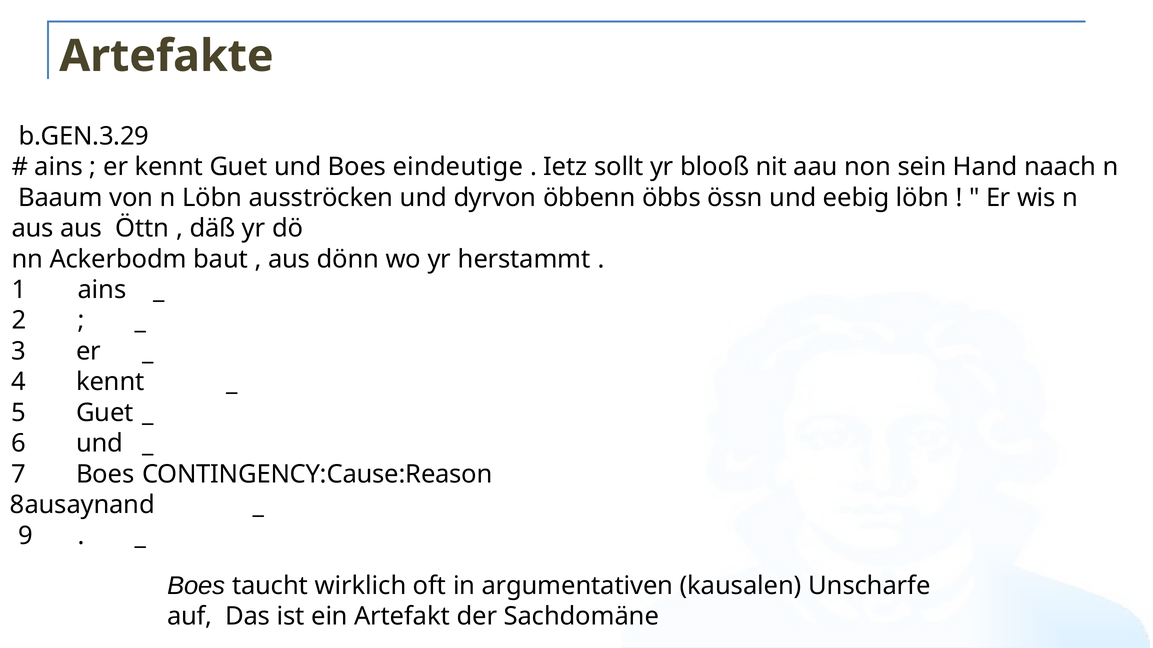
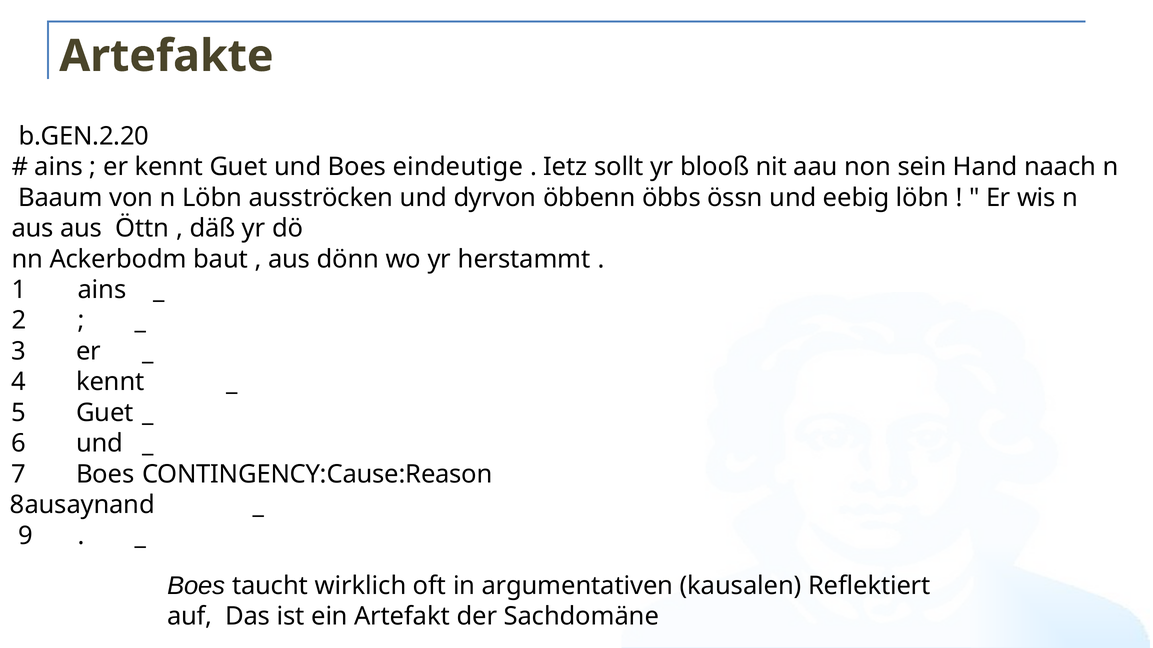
b.GEN.3.29: b.GEN.3.29 -> b.GEN.2.20 (84, 136)
Unscharfe: Unscharfe -> Reflektiert (869, 586)
